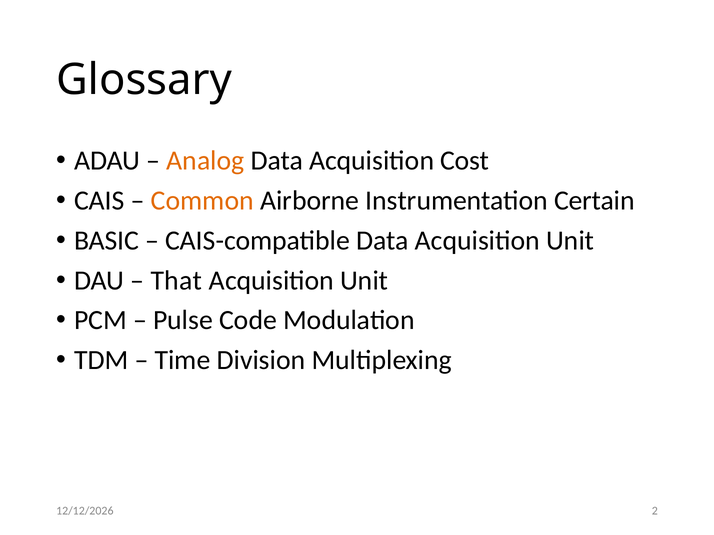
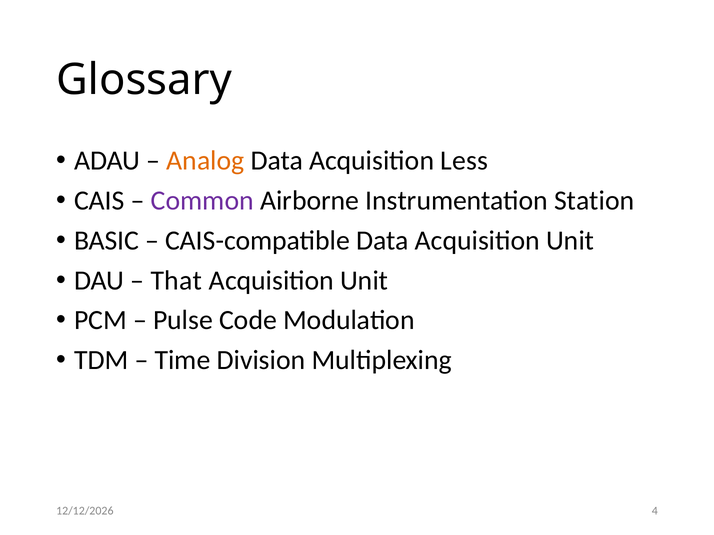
Cost: Cost -> Less (464, 161)
Common colour: orange -> purple (202, 201)
Certain: Certain -> Station (594, 201)
2: 2 -> 4 (655, 511)
